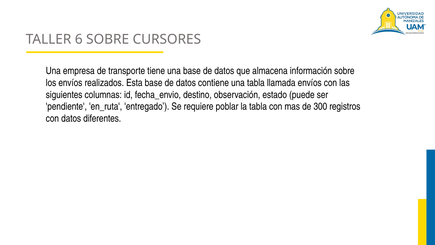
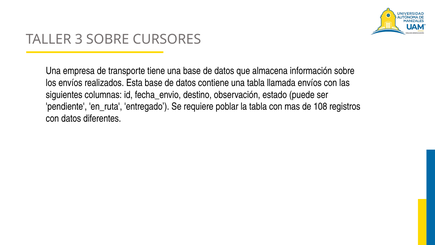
6: 6 -> 3 (79, 39)
300: 300 -> 108 (320, 107)
